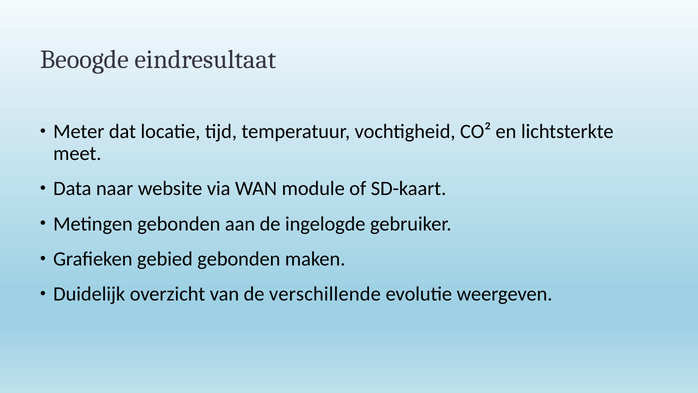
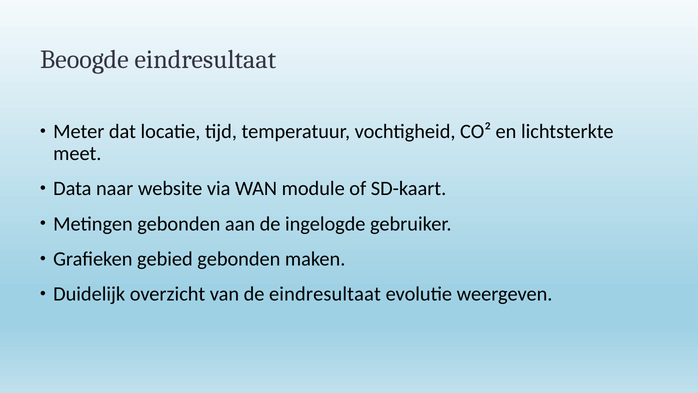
de verschillende: verschillende -> eindresultaat (325, 294)
